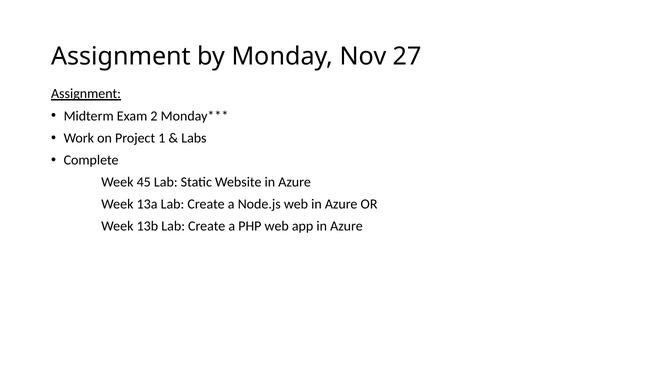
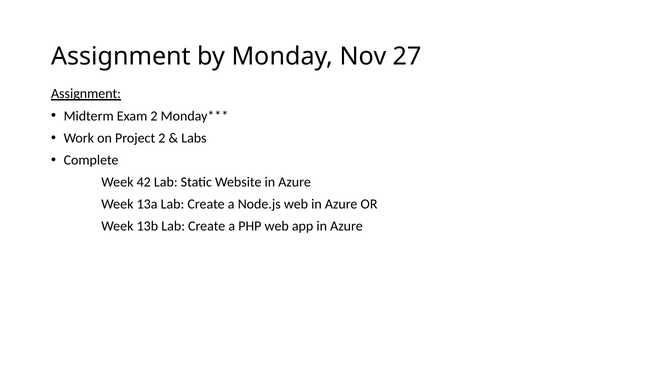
Project 1: 1 -> 2 (162, 138)
45: 45 -> 42 (144, 182)
